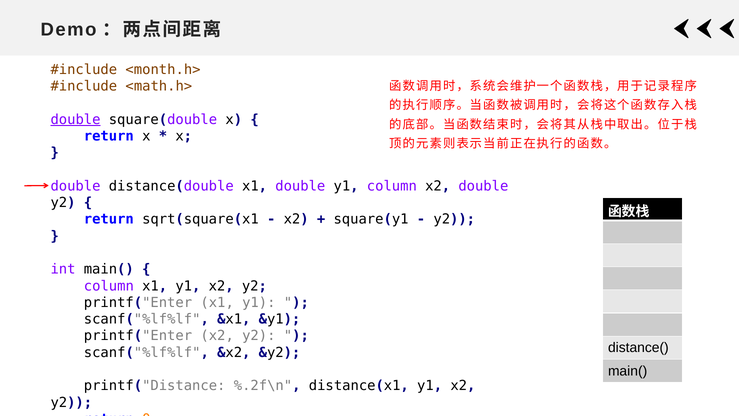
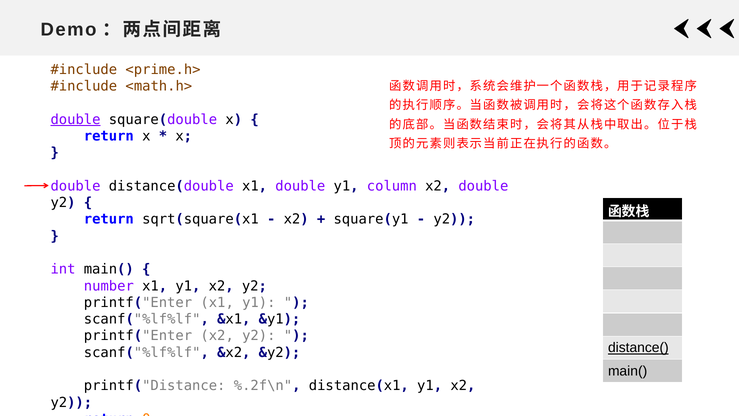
<month.h>: <month.h> -> <prime.h> (163, 70)
column: column -> number (109, 286)
distance( underline: none -> present (638, 348)
